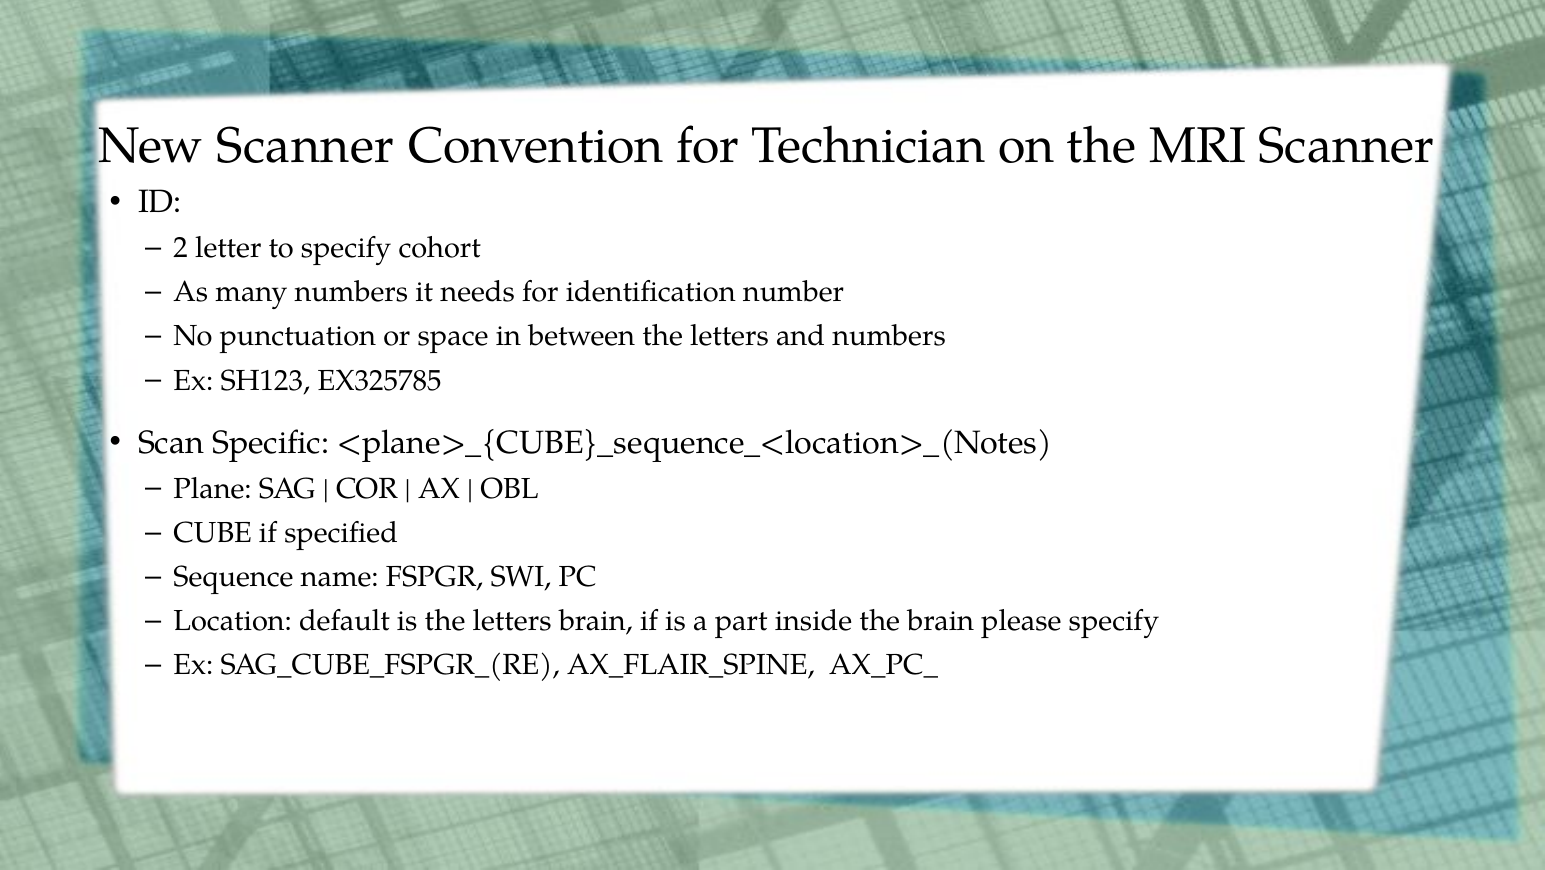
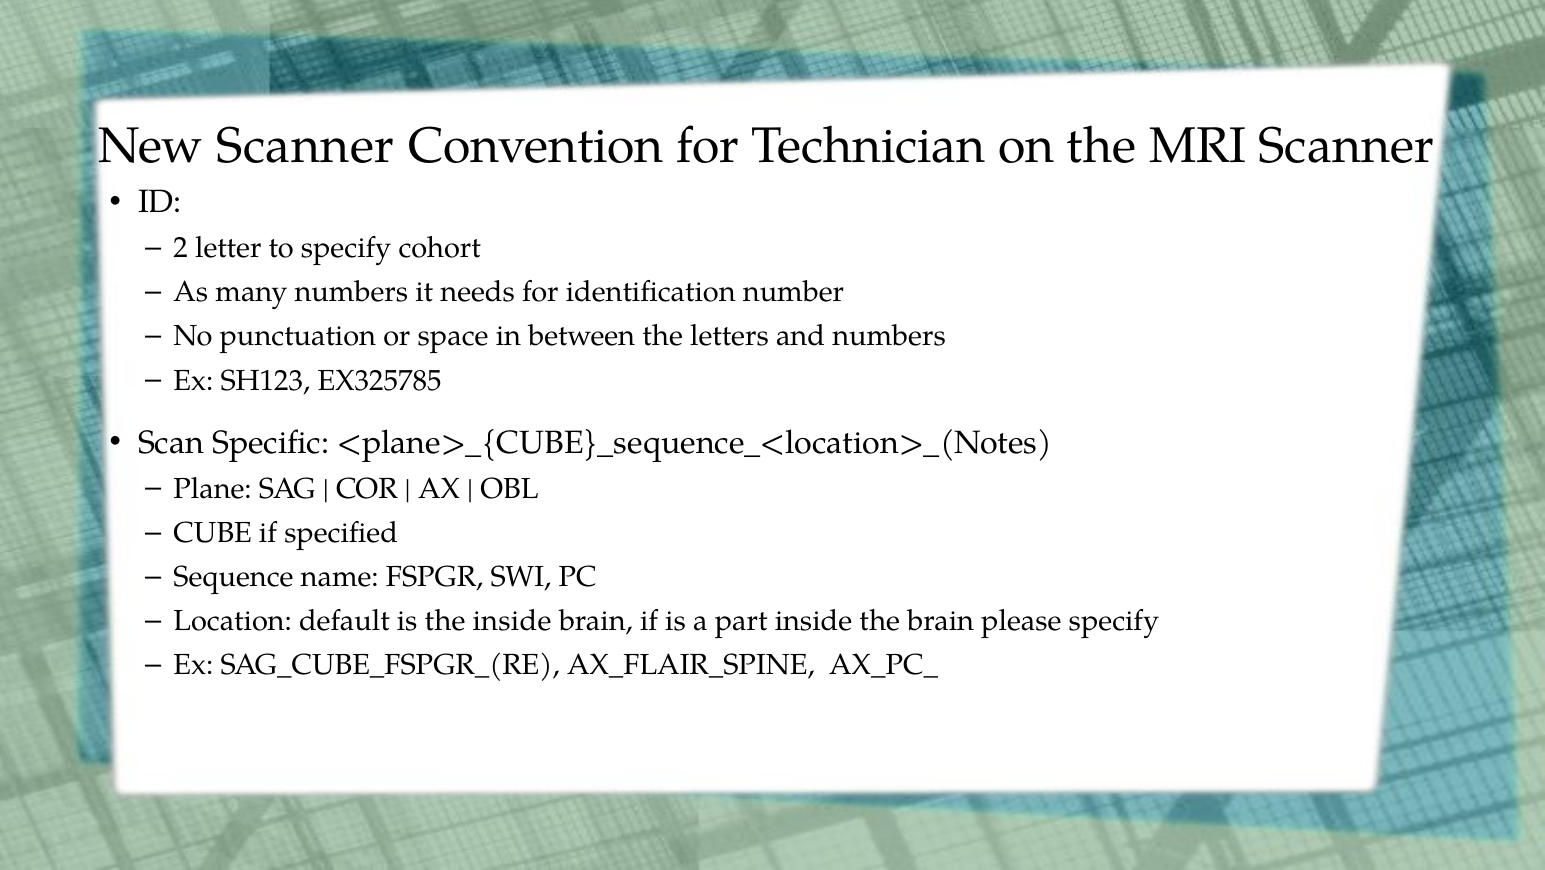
is the letters: letters -> inside (512, 621)
